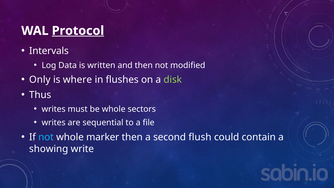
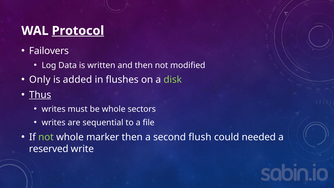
Intervals: Intervals -> Failovers (49, 51)
where: where -> added (77, 80)
Thus underline: none -> present (40, 95)
not colour: light blue -> light green (46, 137)
contain: contain -> needed (259, 137)
showing: showing -> reserved (49, 149)
